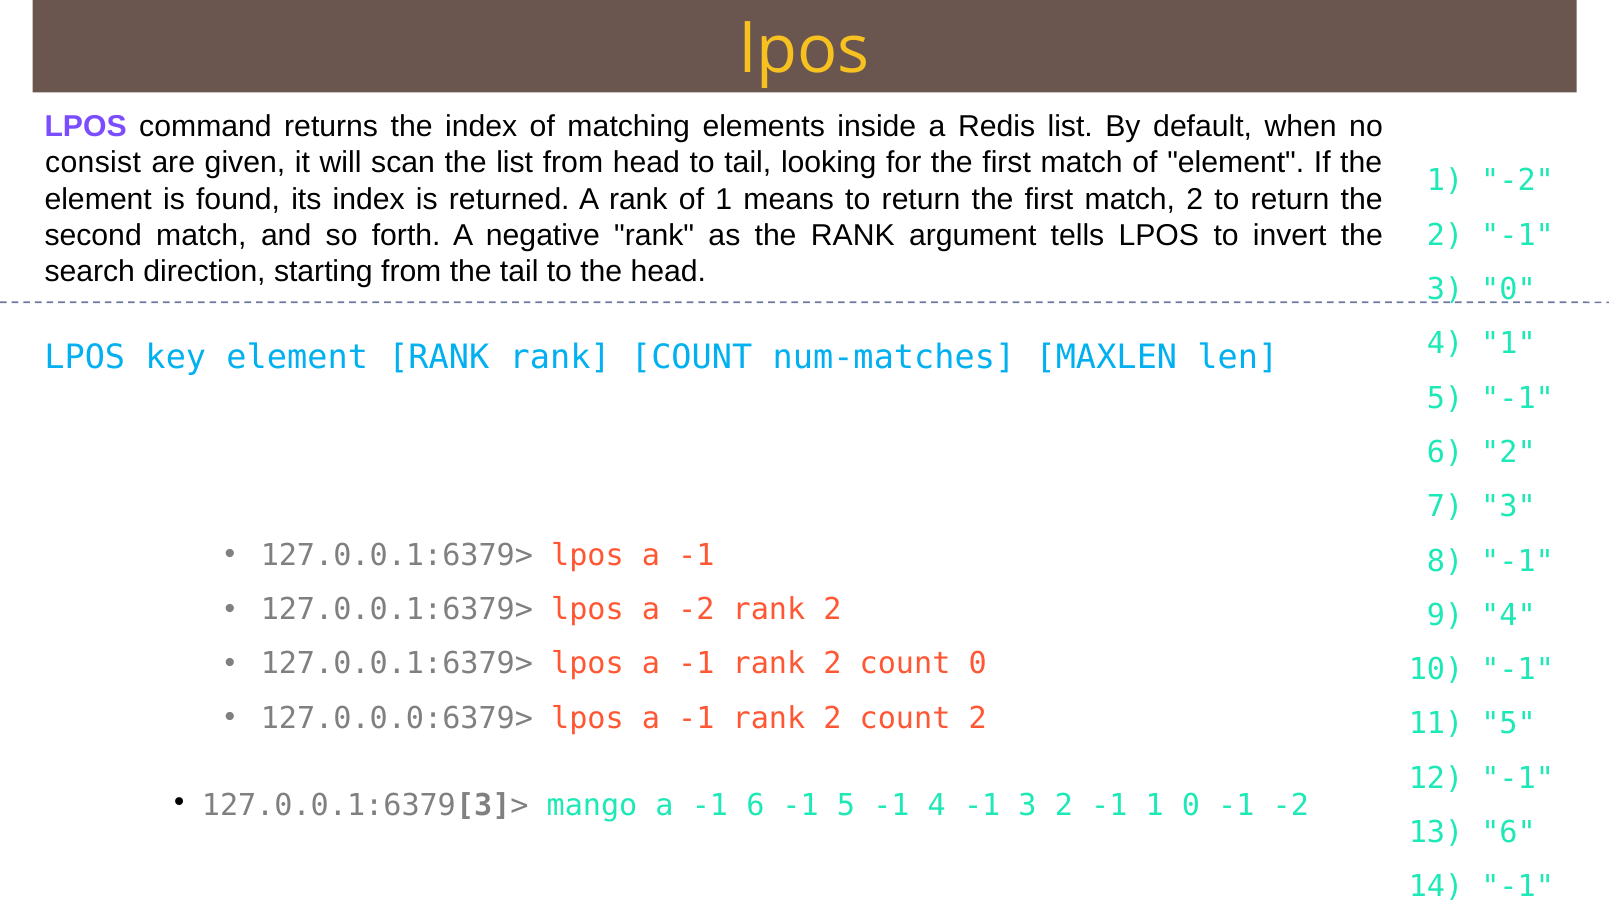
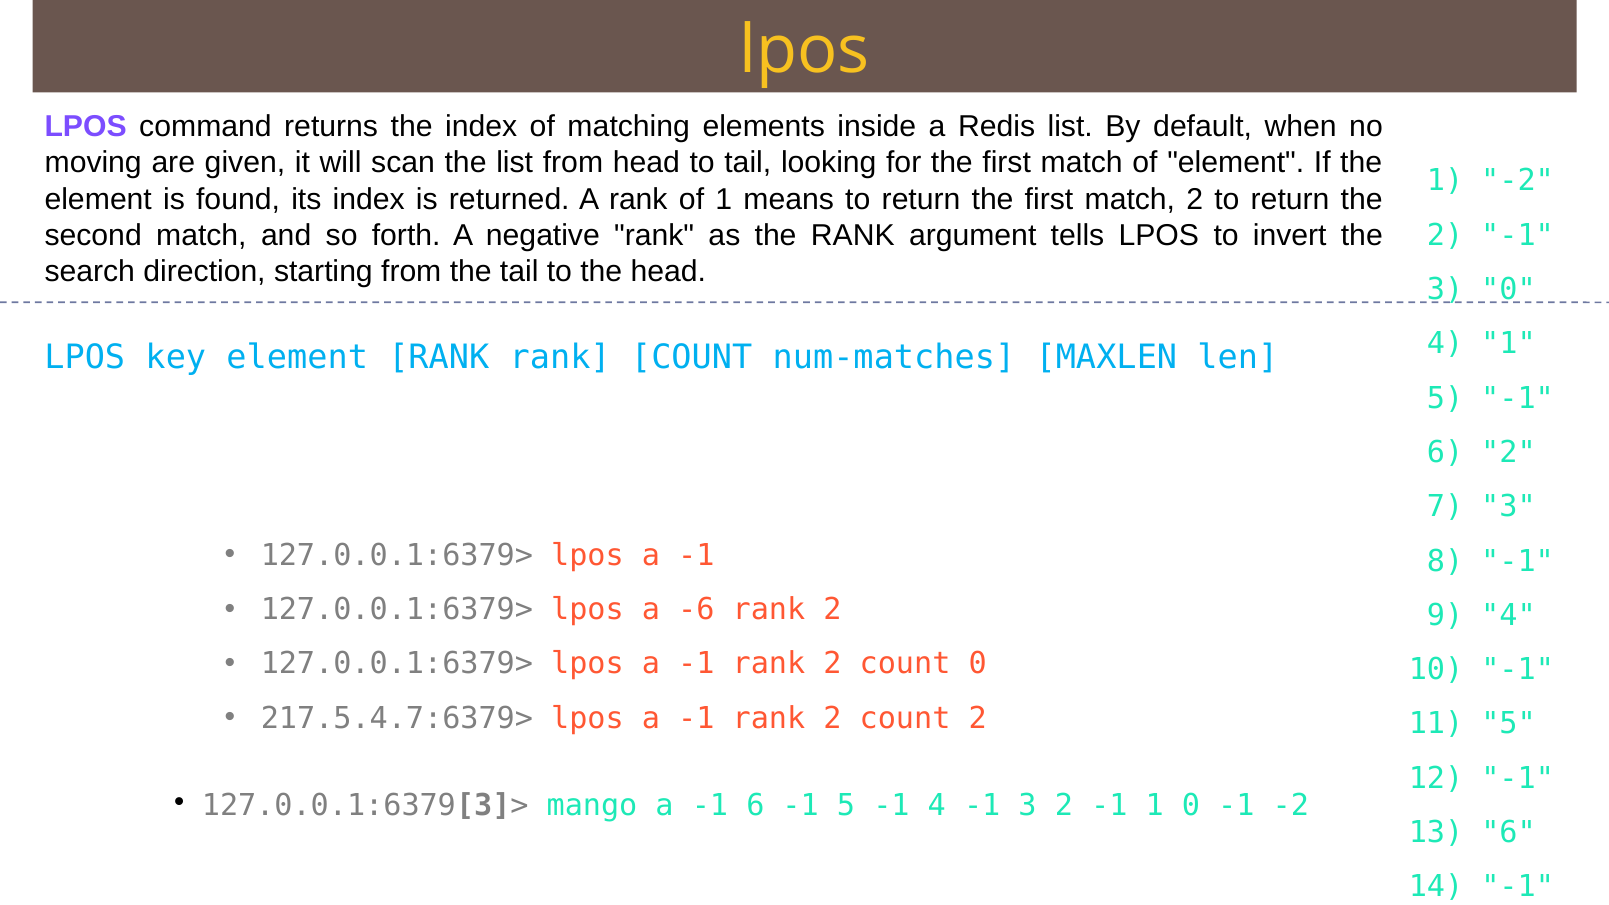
consist: consist -> moving (93, 163)
a -2: -2 -> -6 (696, 610)
127.0.0.0:6379>: 127.0.0.0:6379> -> 217.5.4.7:6379> (397, 718)
